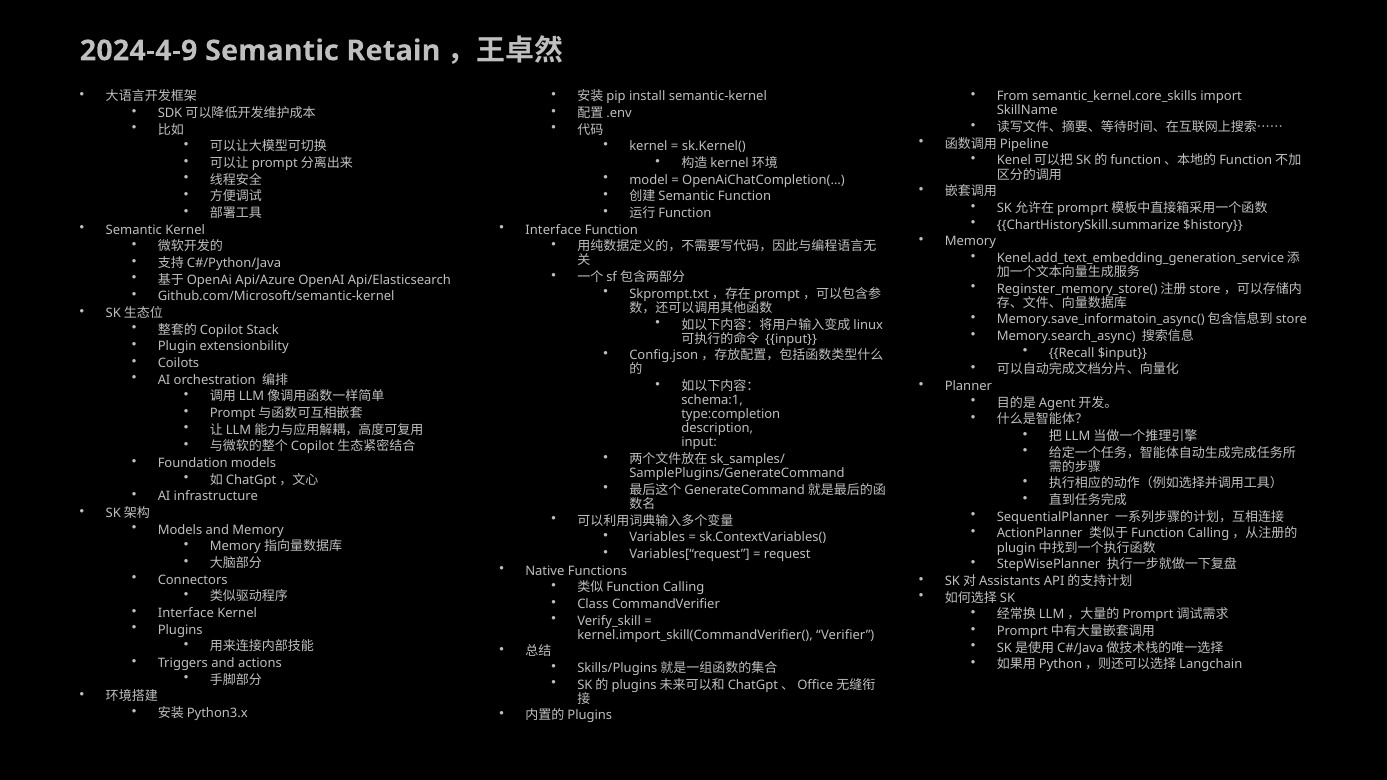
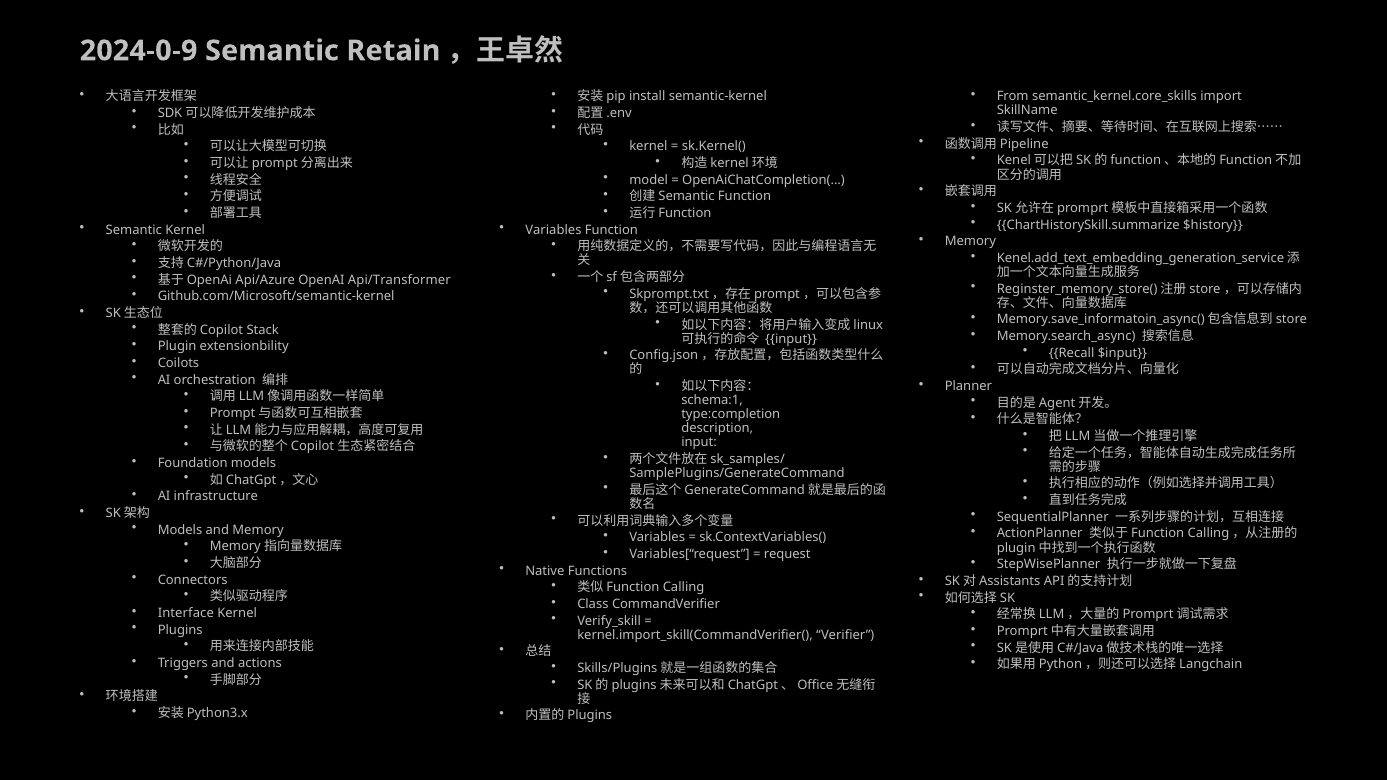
2024-4-9: 2024-4-9 -> 2024-0-9 (139, 51)
Interface: Interface -> Variables (553, 230)
Api/Elasticsearch: Api/Elasticsearch -> Api/Transformer (399, 280)
